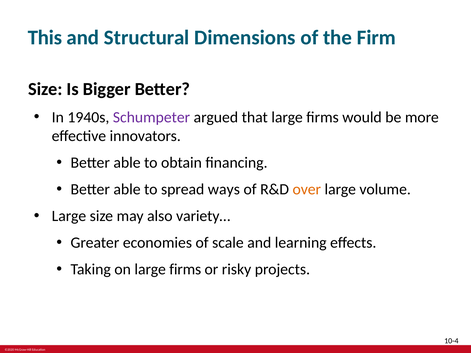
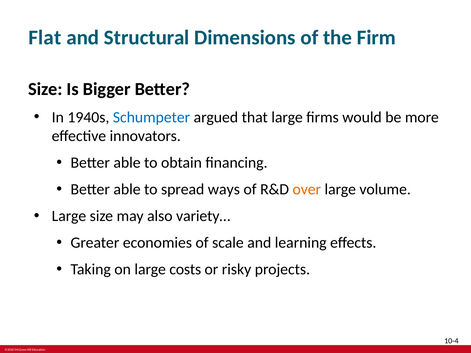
This: This -> Flat (45, 38)
Schumpeter colour: purple -> blue (152, 117)
on large firms: firms -> costs (185, 270)
